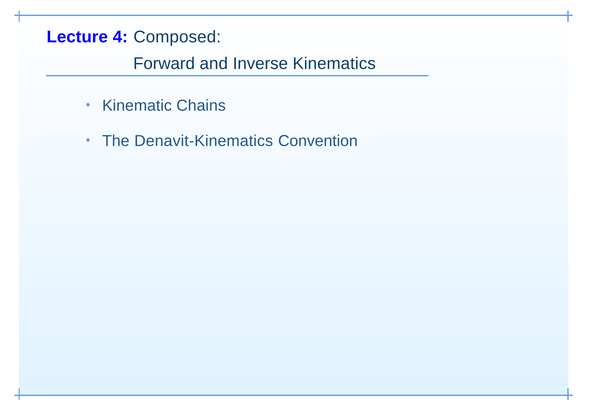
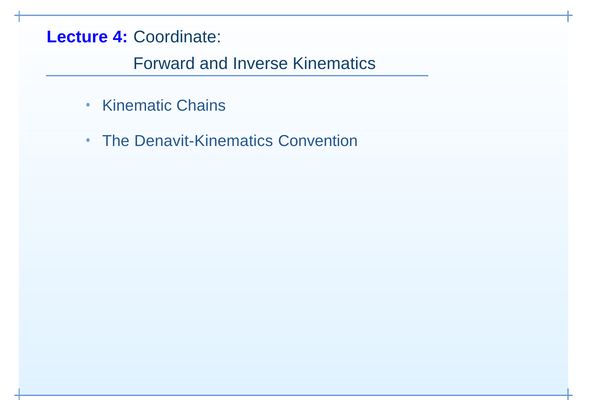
Composed: Composed -> Coordinate (177, 37)
